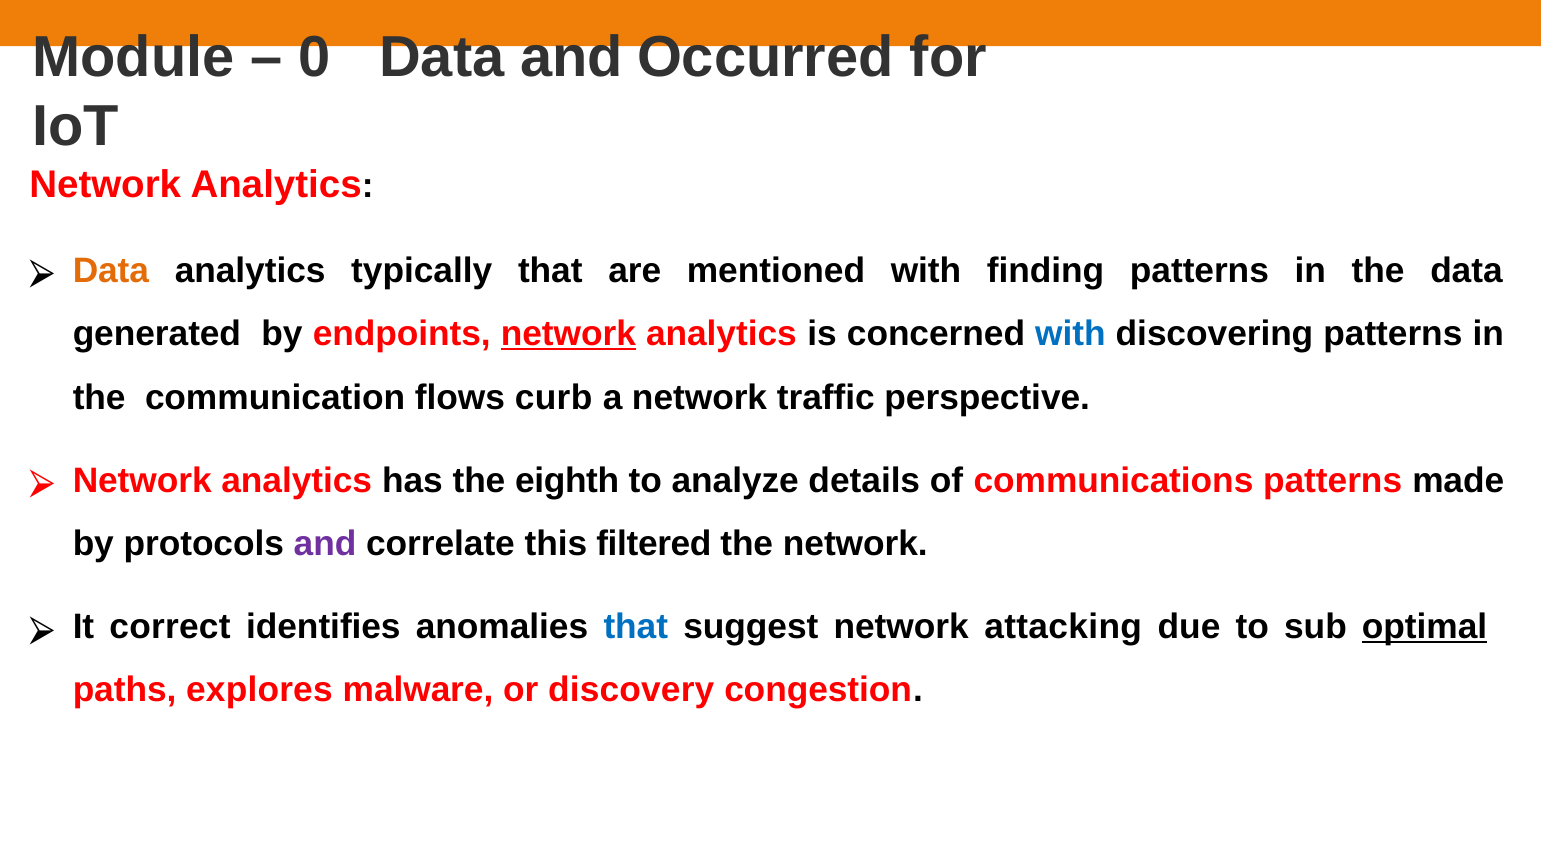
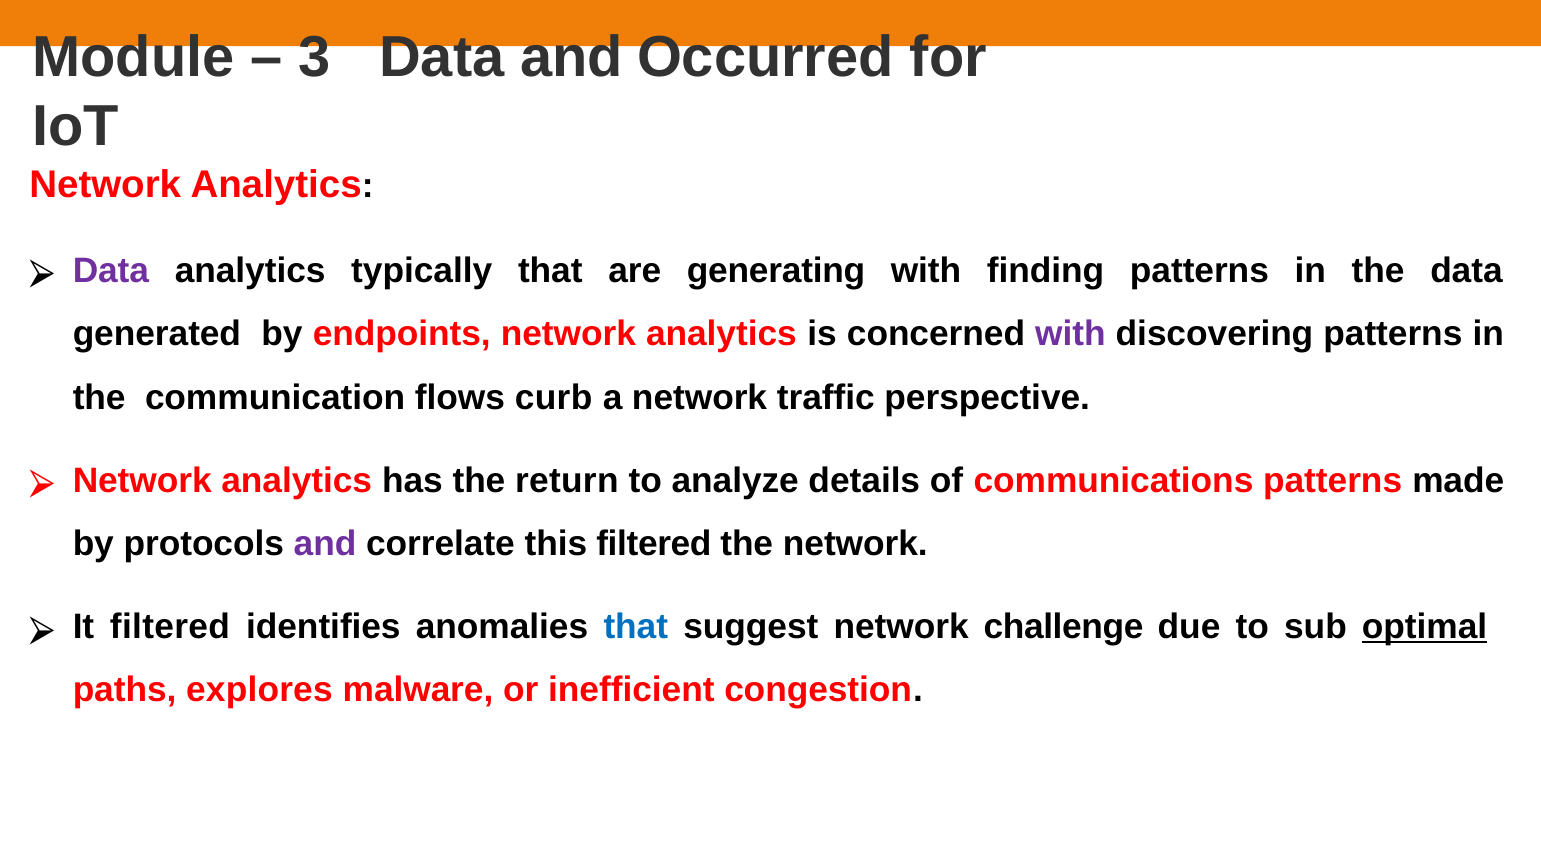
0: 0 -> 3 (315, 57)
Data colour: orange -> purple (111, 270)
mentioned: mentioned -> generating (776, 270)
network underline: present -> none (568, 334)
with colour: blue -> purple (1070, 334)
eighth: eighth -> return (567, 480)
It correct: correct -> filtered (170, 627)
attacking: attacking -> challenge (1064, 627)
discovery: discovery -> inefficient (631, 690)
